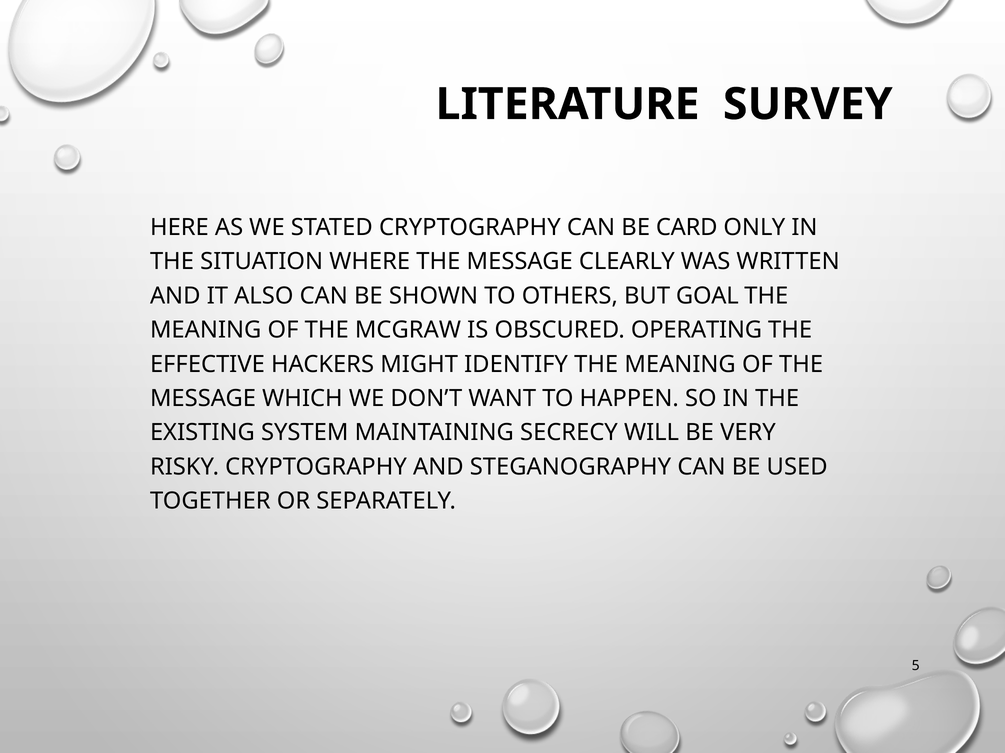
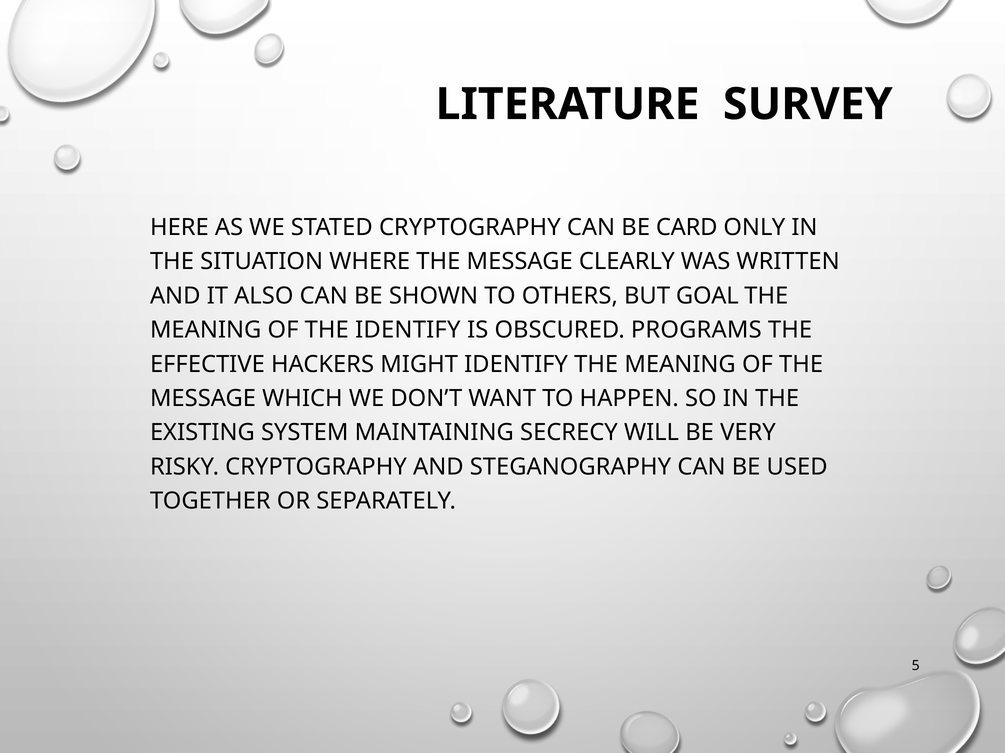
THE MCGRAW: MCGRAW -> IDENTIFY (408, 330)
OPERATING: OPERATING -> PROGRAMS (696, 330)
